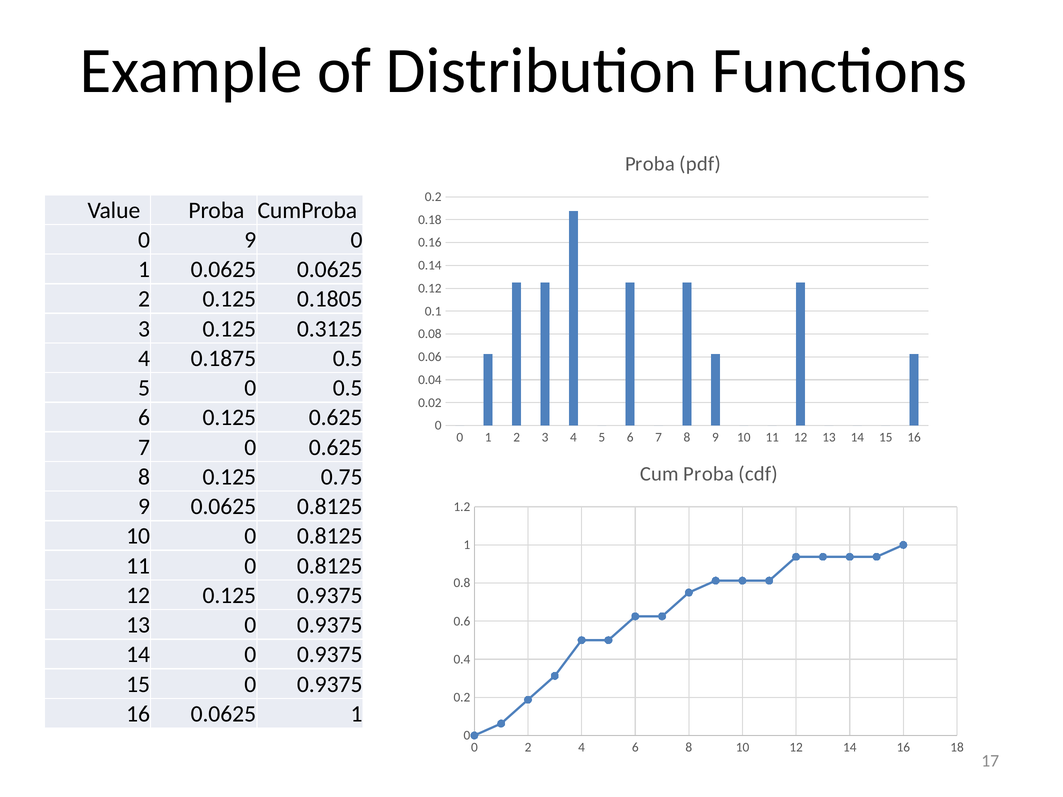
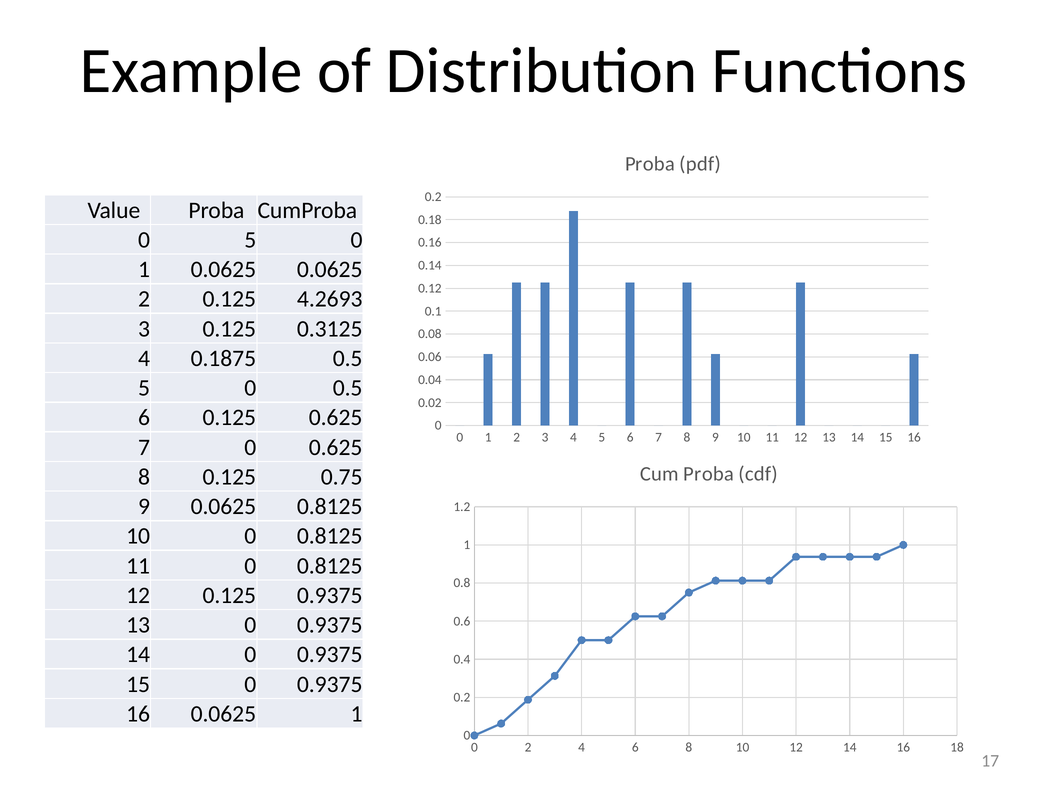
0 9: 9 -> 5 (250, 240)
0.1805: 0.1805 -> 4.2693 (330, 299)
